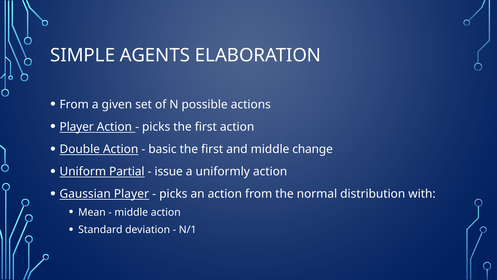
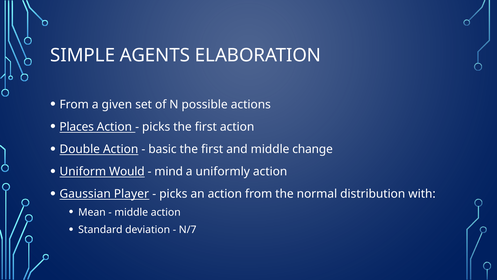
Player: Player -> Places (77, 127)
Partial: Partial -> Would (127, 171)
issue: issue -> mind (169, 171)
N/1: N/1 -> N/7 (188, 229)
